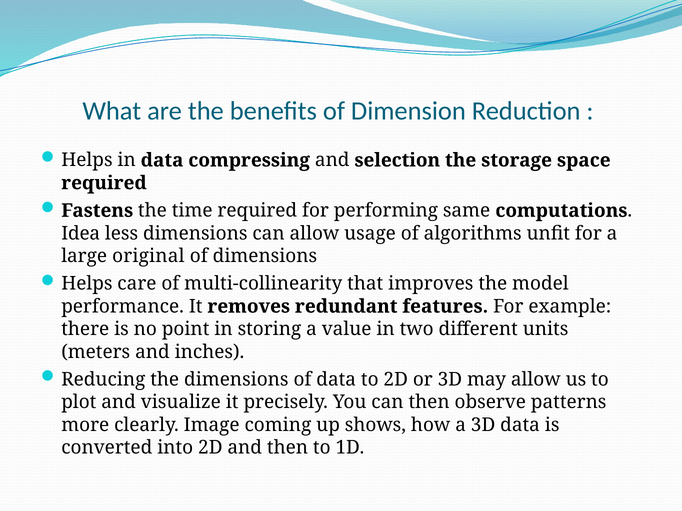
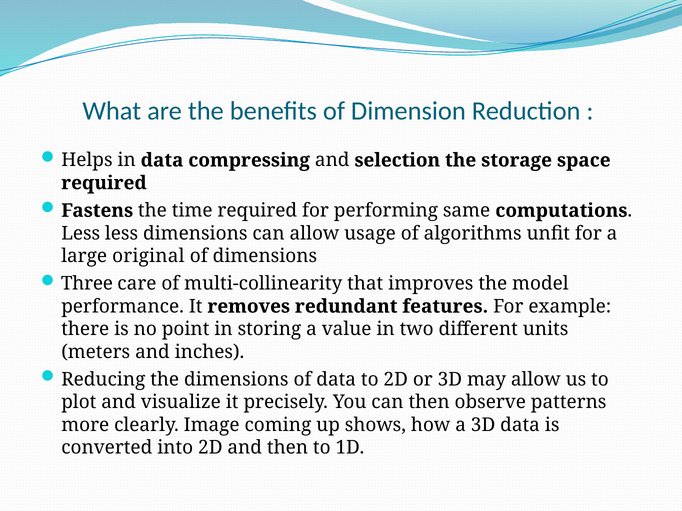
Idea: Idea -> Less (81, 234)
Helps: Helps -> Three (87, 284)
